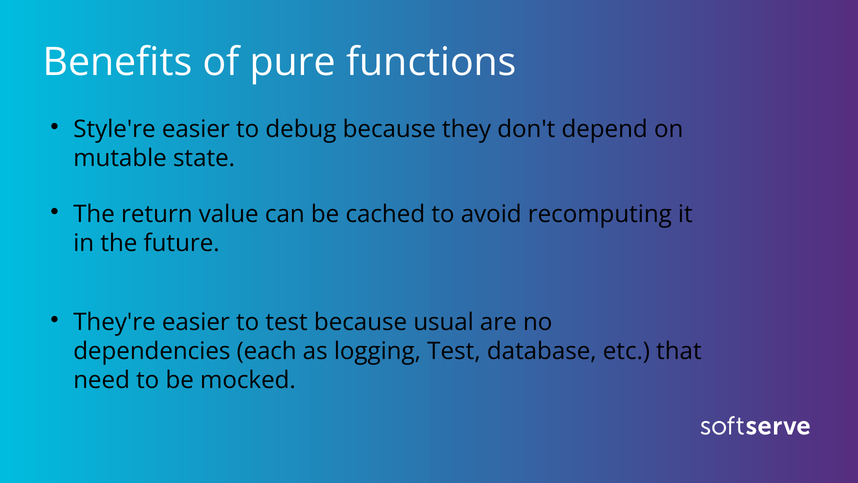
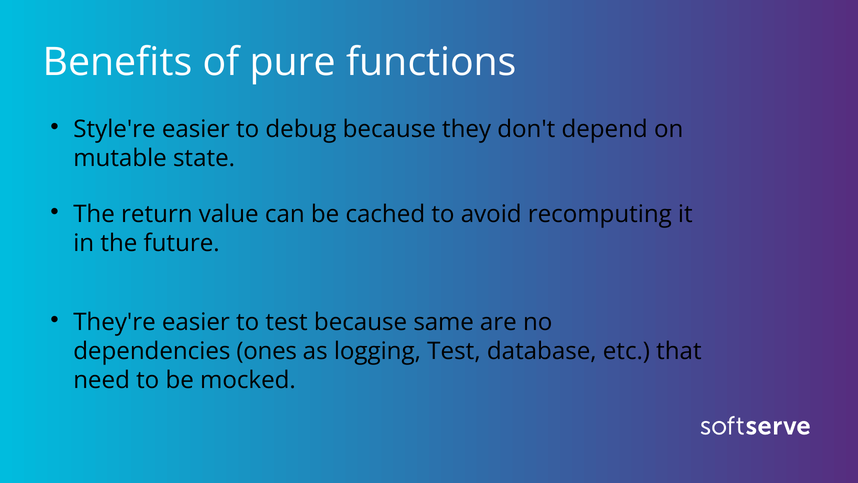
usual: usual -> same (444, 322)
each: each -> ones (267, 351)
